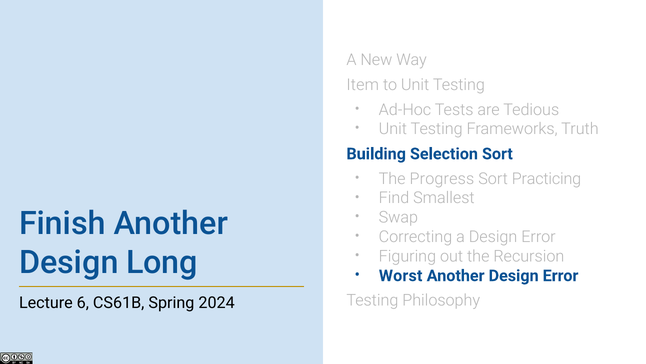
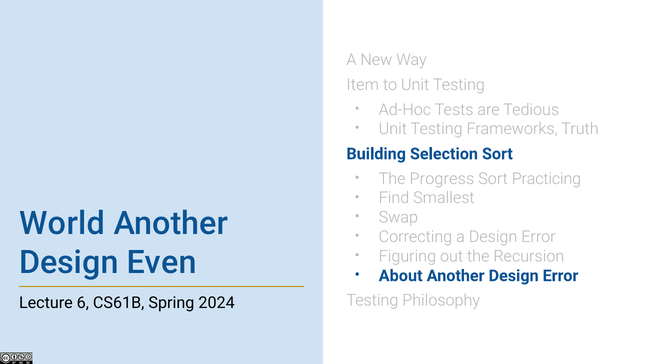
Finish: Finish -> World (62, 223)
Long: Long -> Even (162, 262)
Worst: Worst -> About (401, 275)
